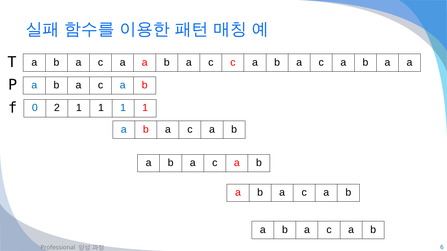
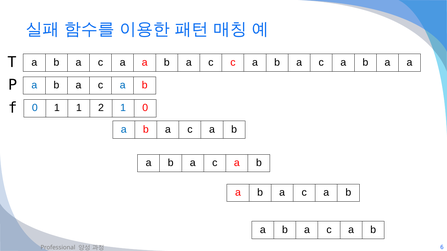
0 2: 2 -> 1 (57, 108)
1: 1 -> 2 (101, 108)
1: 1 -> 0 (145, 108)
